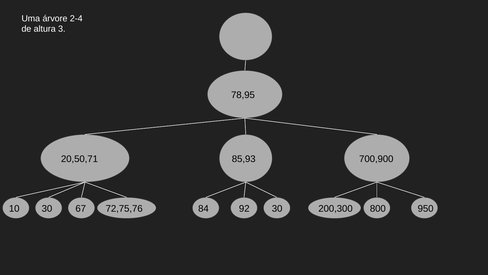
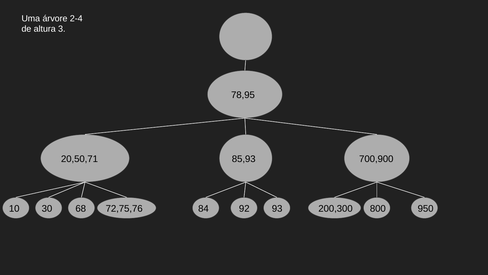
67: 67 -> 68 (81, 208)
92 30: 30 -> 93 (277, 208)
